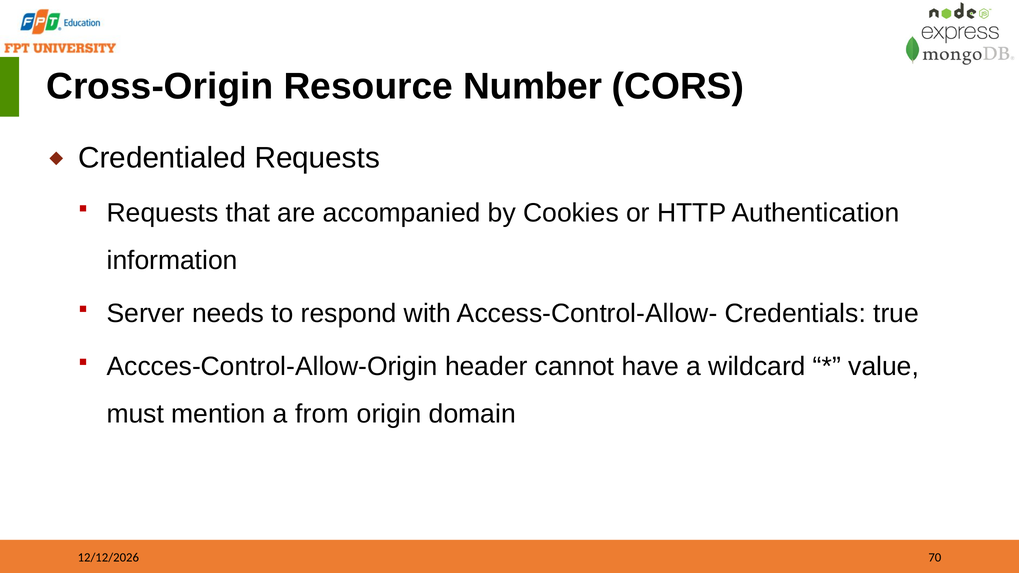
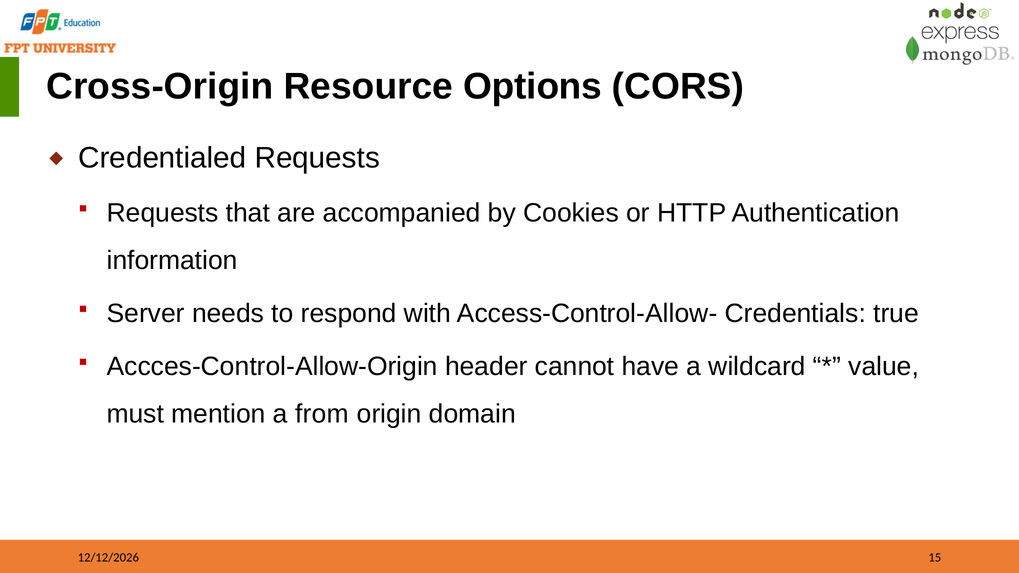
Number: Number -> Options (533, 87)
70: 70 -> 15 (935, 558)
